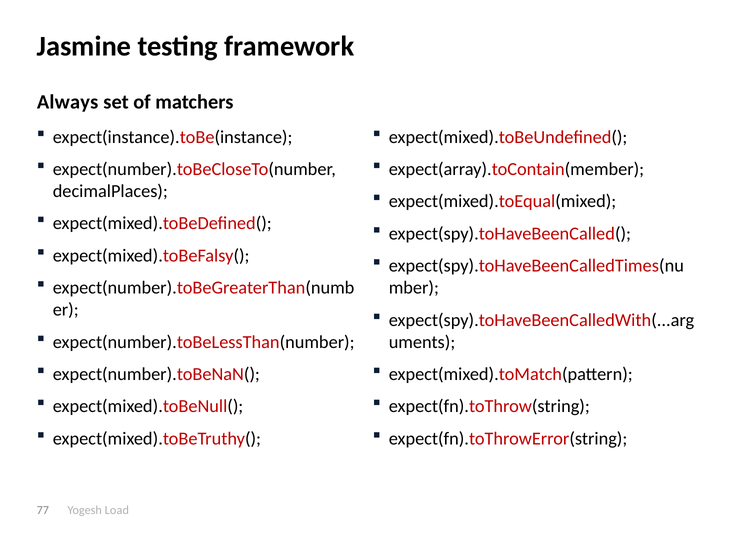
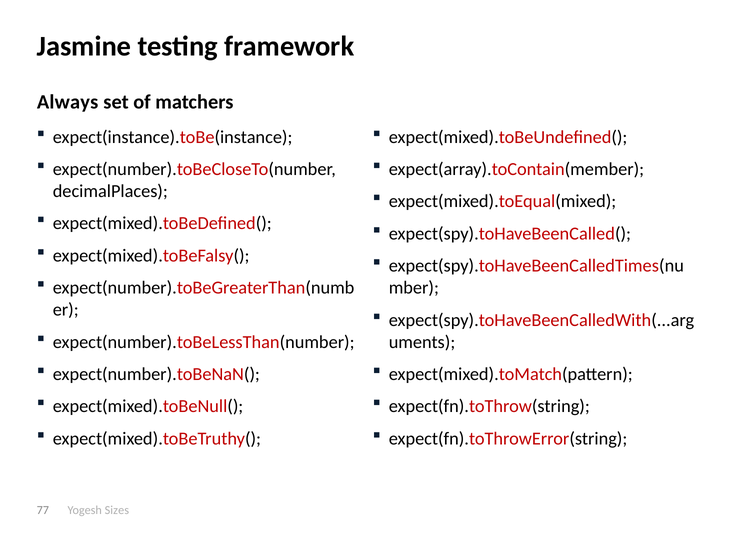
Load: Load -> Sizes (117, 510)
